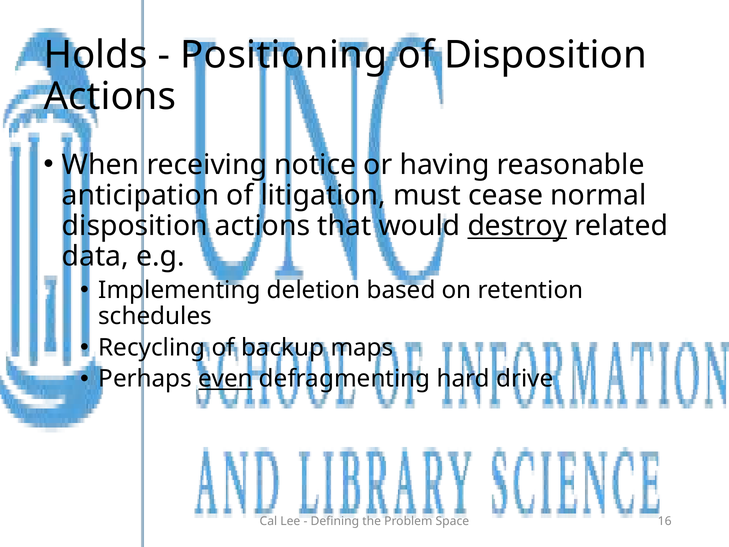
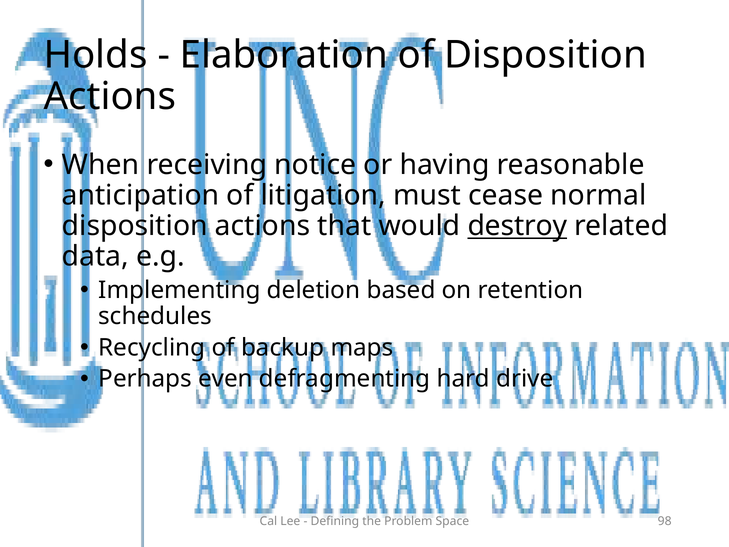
Positioning: Positioning -> Elaboration (284, 55)
even underline: present -> none (226, 379)
16: 16 -> 98 (665, 521)
